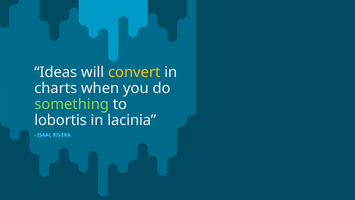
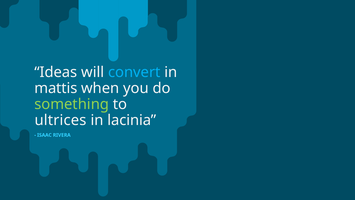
convert colour: yellow -> light blue (134, 72)
charts: charts -> mattis (56, 88)
lobortis: lobortis -> ultrices (60, 120)
